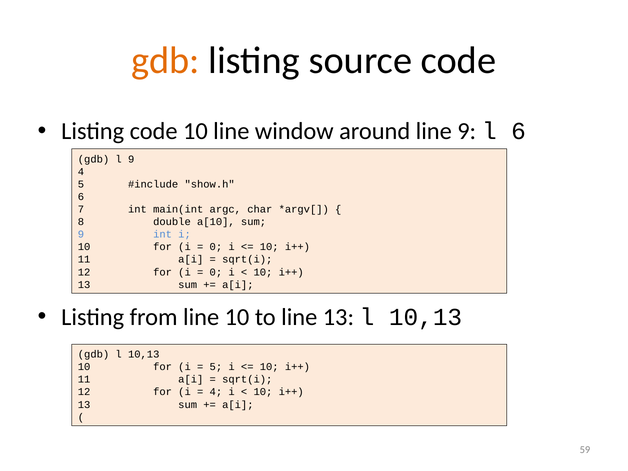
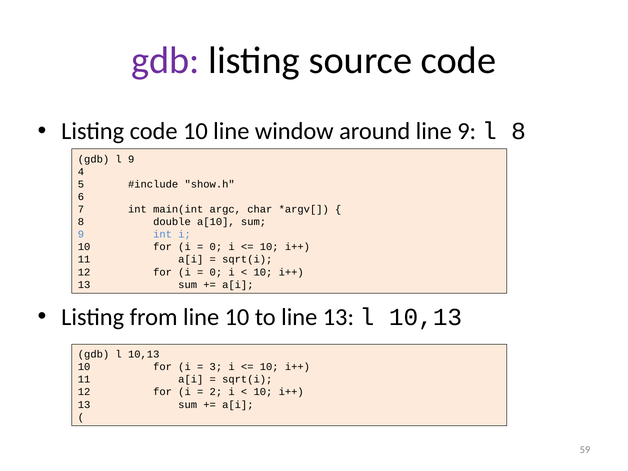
gdb colour: orange -> purple (165, 61)
l 6: 6 -> 8 (519, 131)
5: 5 -> 3 (216, 367)
4: 4 -> 2 (216, 392)
